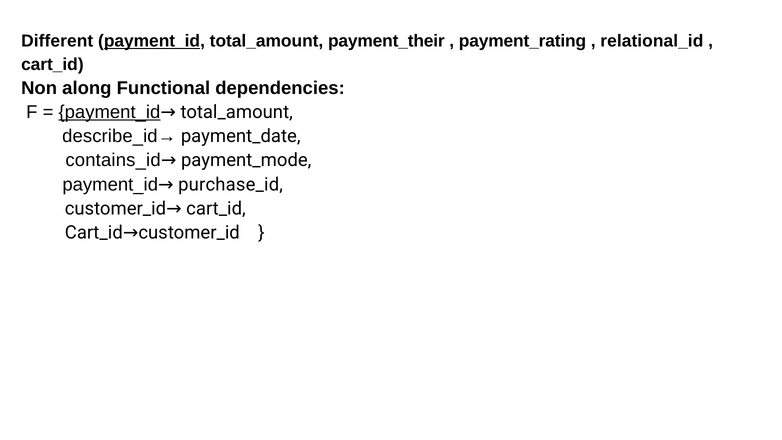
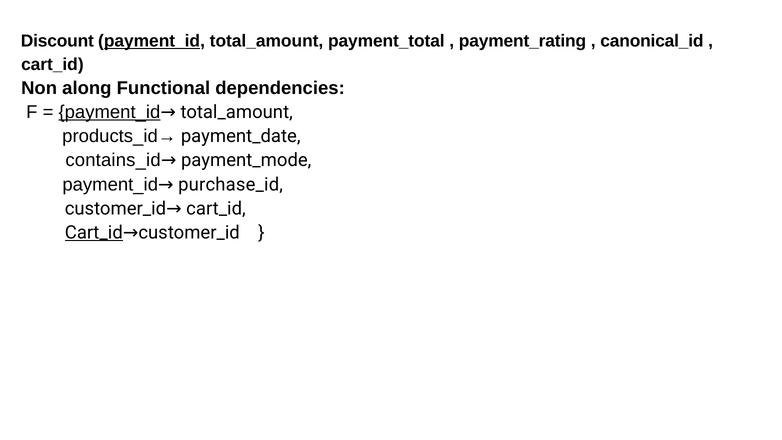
Different: Different -> Discount (57, 41)
payment_their: payment_their -> payment_total (386, 41)
relational_id: relational_id -> canonical_id (652, 41)
describe_id→: describe_id→ -> products_id→ (119, 136)
Cart_id underline: none -> present (94, 233)
